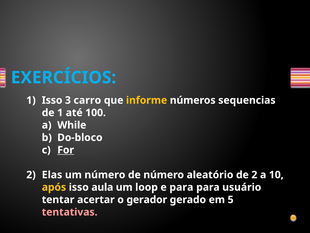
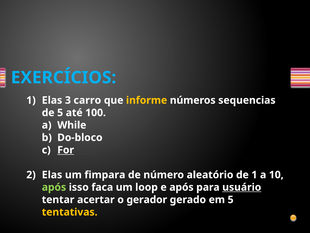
Isso: Isso -> Elas (52, 100)
de 1: 1 -> 5 (60, 112)
um número: número -> fimpara (105, 174)
de 2: 2 -> 1 (254, 174)
após colour: yellow -> light green (54, 187)
aula: aula -> faca (102, 187)
e para: para -> após (181, 187)
usuário underline: none -> present (242, 187)
tentativas colour: pink -> yellow (70, 212)
